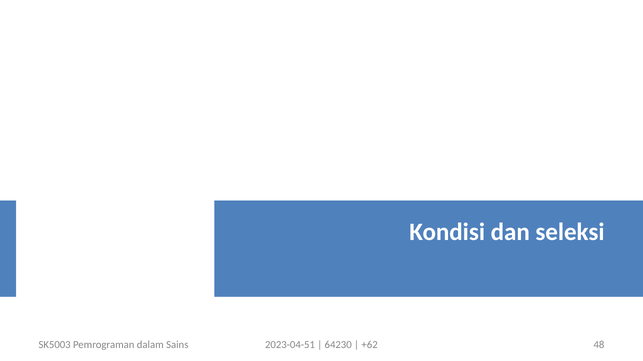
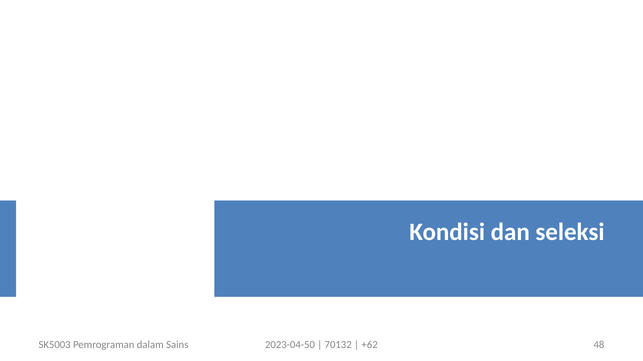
2023-04-51: 2023-04-51 -> 2023-04-50 (290, 346)
64230: 64230 -> 70132 (338, 346)
